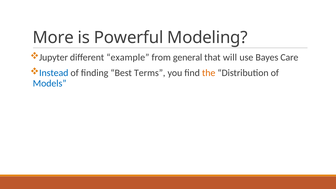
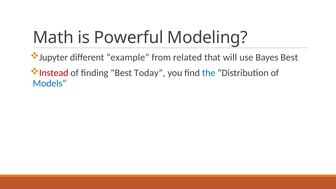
More: More -> Math (53, 38)
general: general -> related (188, 57)
Bayes Care: Care -> Best (289, 57)
Instead colour: blue -> red (54, 73)
Terms: Terms -> Today (150, 73)
the colour: orange -> blue (209, 73)
